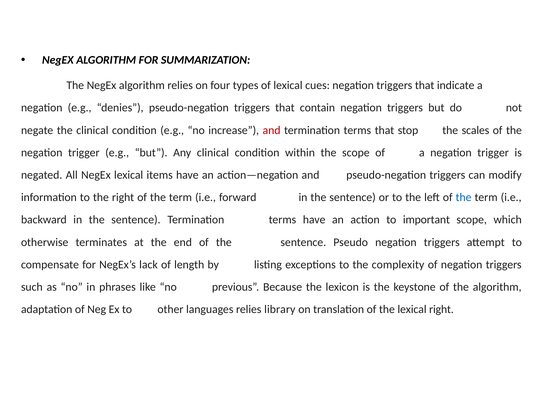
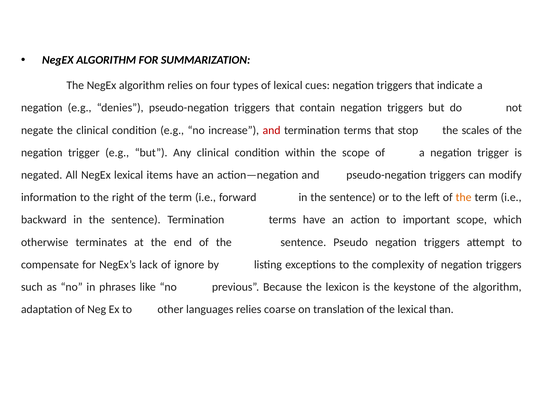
the colour: blue -> orange (464, 197)
length: length -> ignore (189, 265)
library: library -> coarse (280, 309)
lexical right: right -> than (441, 309)
